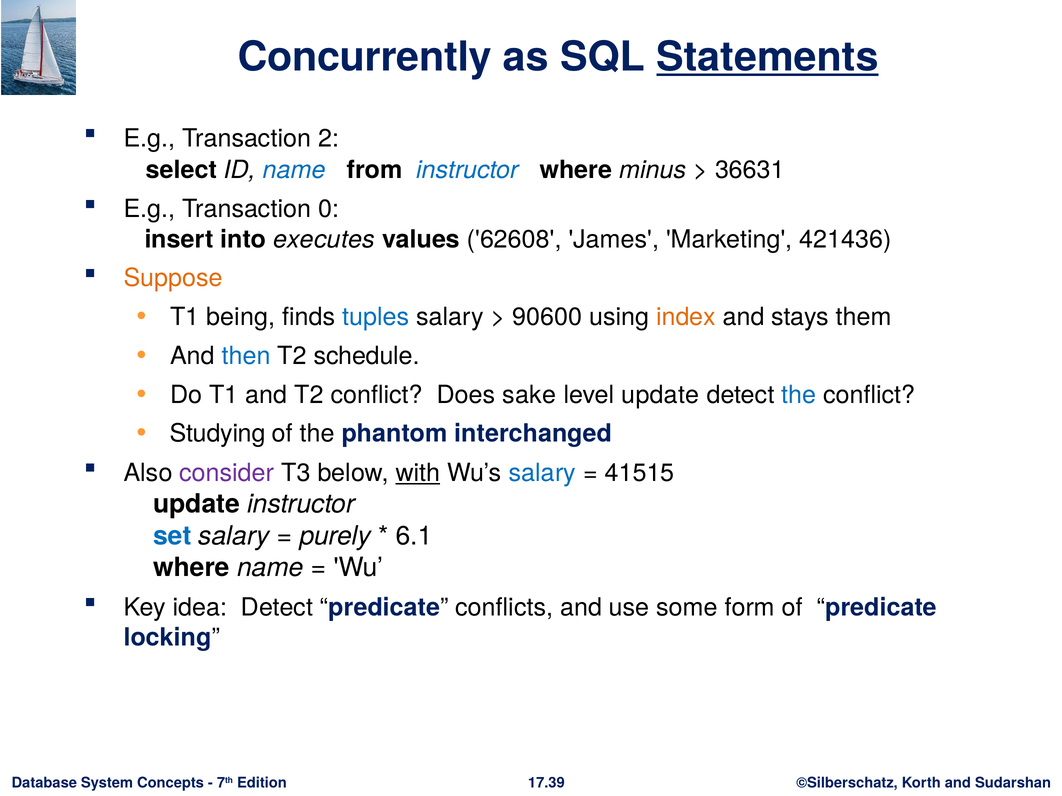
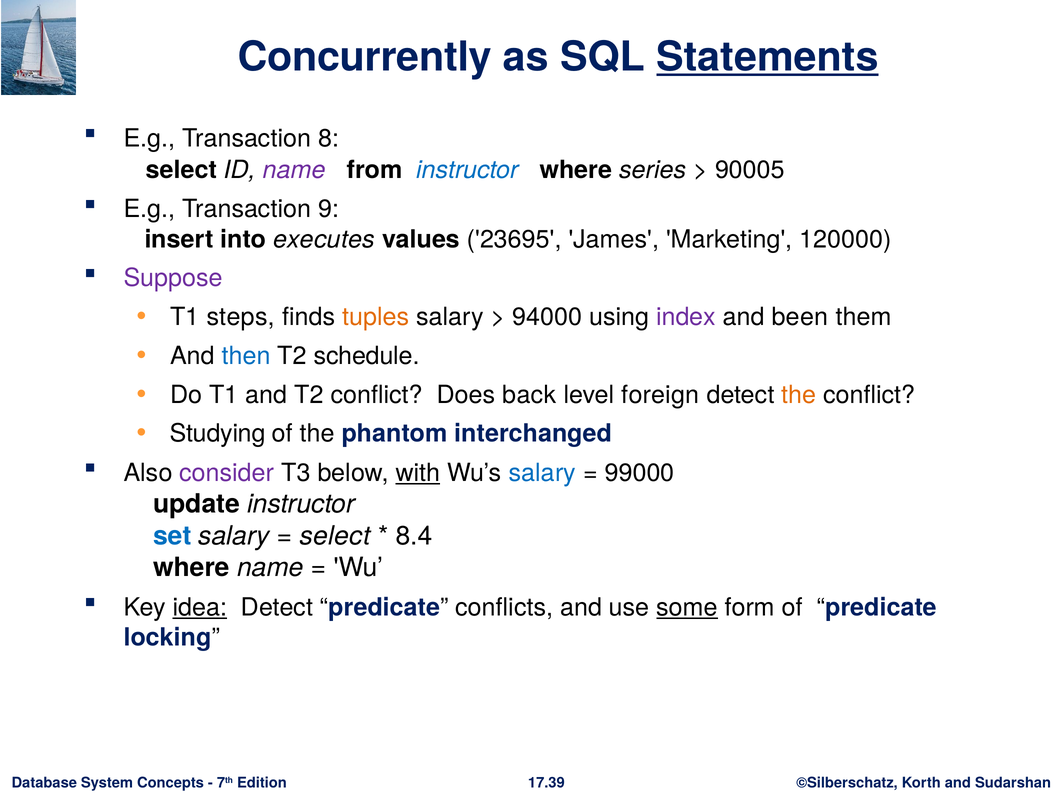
2: 2 -> 8 (329, 139)
name colour: blue -> purple (294, 170)
minus: minus -> series (653, 170)
36631: 36631 -> 90005 (750, 170)
0: 0 -> 9 (329, 209)
62608: 62608 -> 23695 (514, 239)
421436: 421436 -> 120000 (845, 239)
Suppose colour: orange -> purple (173, 278)
being: being -> steps (241, 317)
tuples colour: blue -> orange (376, 317)
90600: 90600 -> 94000 (547, 317)
index colour: orange -> purple (686, 317)
stays: stays -> been (800, 317)
sake: sake -> back (529, 395)
level update: update -> foreign (660, 395)
the colour: blue -> orange (799, 395)
41515: 41515 -> 99000 (640, 473)
purely: purely -> select (335, 536)
6.1: 6.1 -> 8.4 (414, 536)
idea underline: none -> present (200, 608)
some underline: none -> present (687, 608)
